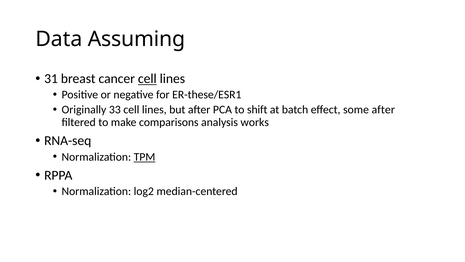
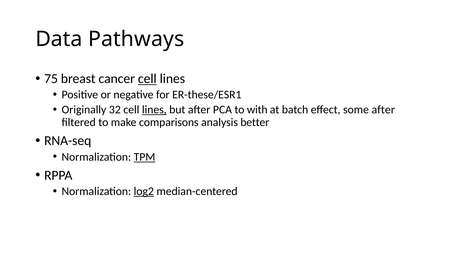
Assuming: Assuming -> Pathways (136, 39)
31: 31 -> 75 (51, 79)
33: 33 -> 32 (115, 110)
lines underline: none -> present (154, 110)
shift: shift -> with (257, 110)
works: works -> better (255, 122)
log2 underline: none -> present (144, 191)
